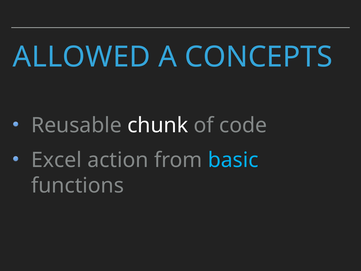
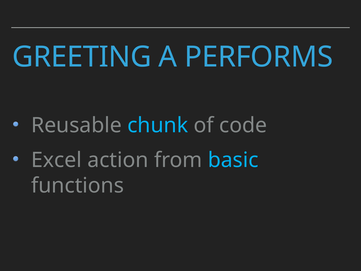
ALLOWED: ALLOWED -> GREETING (82, 57)
CONCEPTS: CONCEPTS -> PERFORMS (259, 57)
chunk colour: white -> light blue (158, 125)
